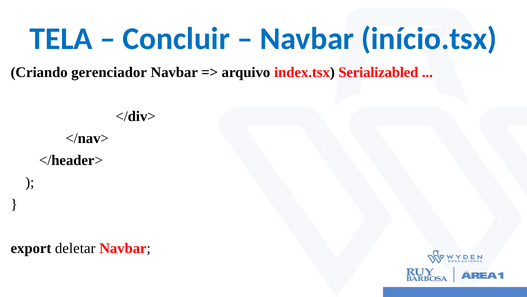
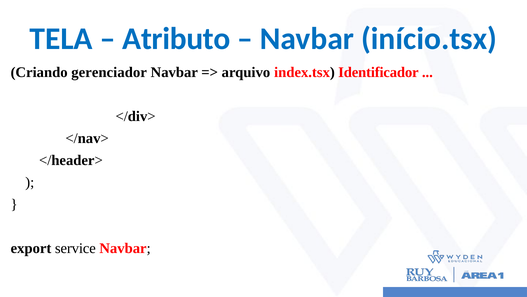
Concluir: Concluir -> Atributo (176, 39)
Serializabled: Serializabled -> Identificador (378, 72)
deletar: deletar -> service (75, 248)
